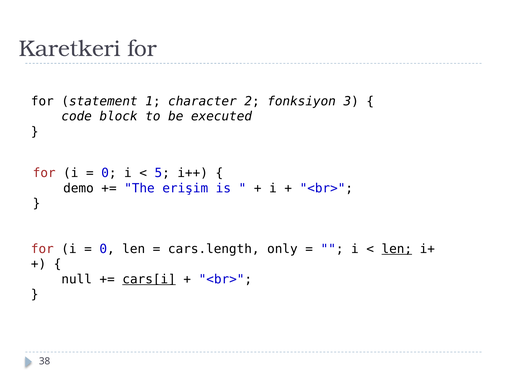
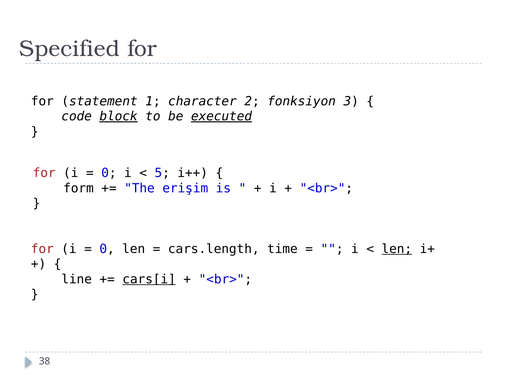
Karetkeri: Karetkeri -> Specified (70, 49)
block underline: none -> present (119, 116)
executed underline: none -> present (222, 116)
demo: demo -> form (78, 188)
only: only -> time (282, 249)
null: null -> line (77, 279)
